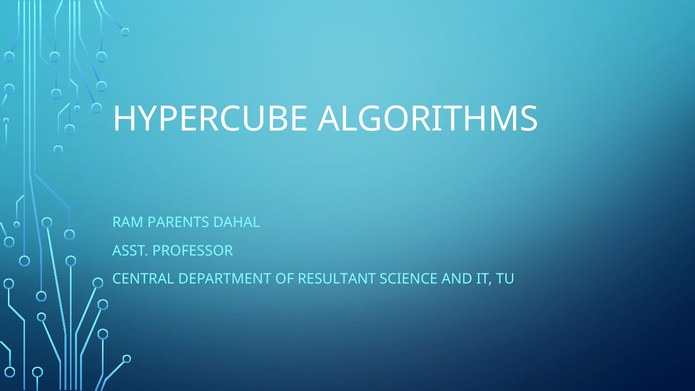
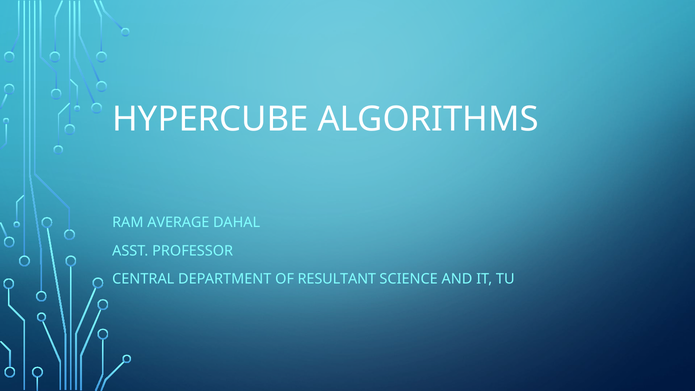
PARENTS: PARENTS -> AVERAGE (178, 223)
